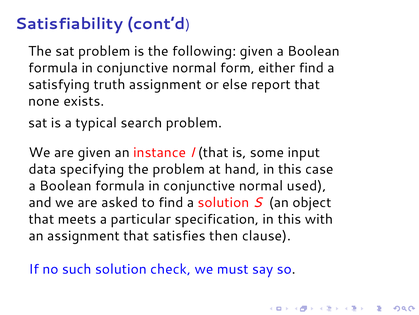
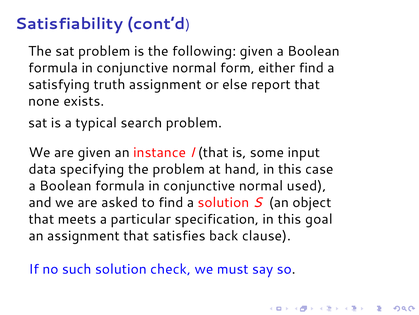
with: with -> goal (319, 219)
then: then -> back (224, 235)
